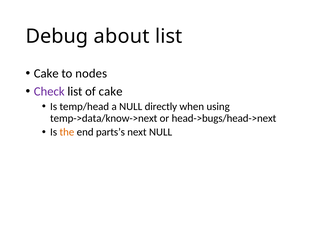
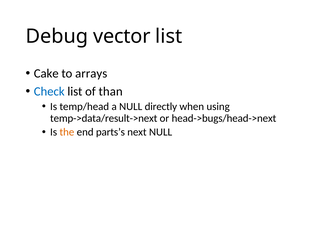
about: about -> vector (122, 37)
nodes: nodes -> arrays (91, 73)
Check colour: purple -> blue (49, 92)
of cake: cake -> than (111, 92)
temp->data/know->next: temp->data/know->next -> temp->data/result->next (104, 118)
